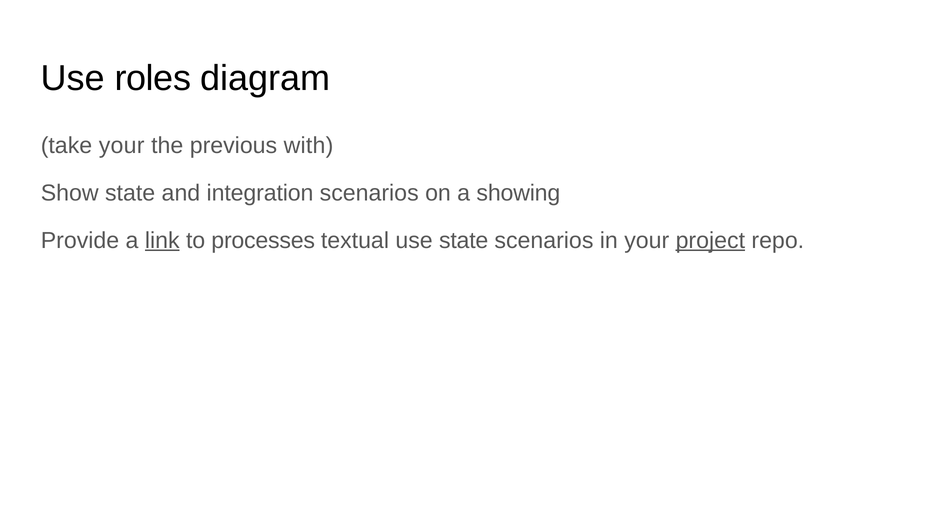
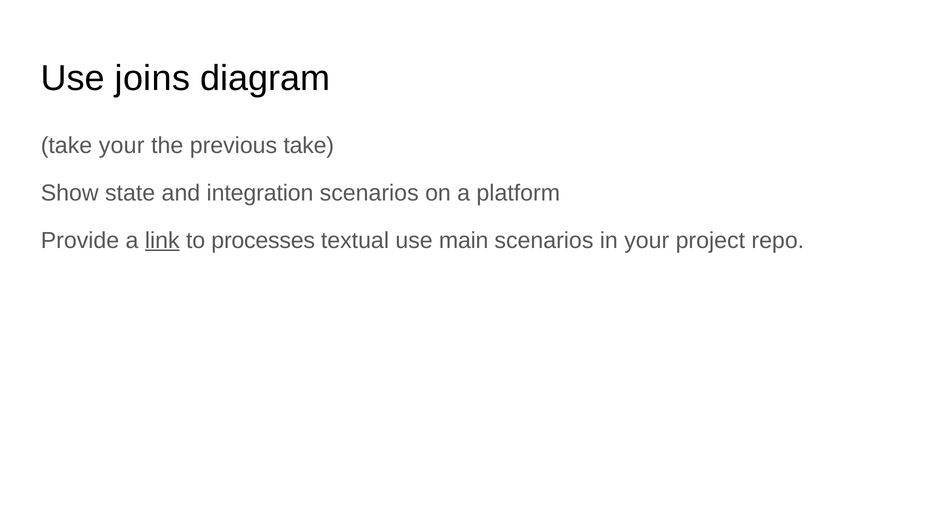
roles: roles -> joins (152, 78)
previous with: with -> take (309, 146)
showing: showing -> platform (518, 193)
use state: state -> main (464, 240)
project underline: present -> none (710, 240)
